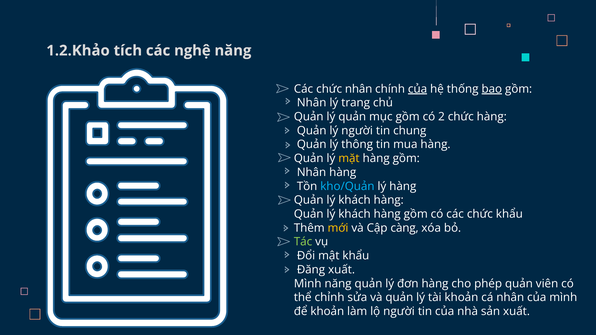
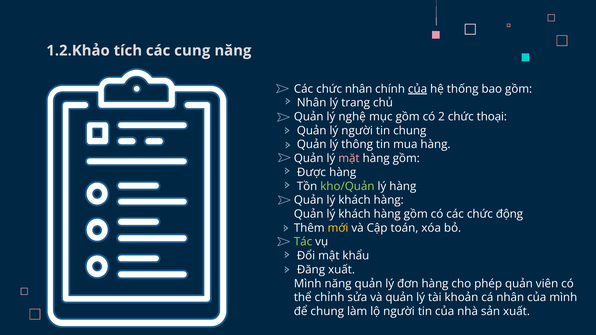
nghệ: nghệ -> cung (192, 51)
bao underline: present -> none (492, 89)
lý quản: quản -> nghệ (352, 117)
chức hàng: hàng -> thoại (492, 117)
mặt colour: yellow -> pink (349, 159)
Nhân: Nhân -> Được (311, 172)
kho/Quản colour: light blue -> light green (347, 186)
chức khẩu: khẩu -> động (509, 214)
càng: càng -> toán (404, 228)
để khoản: khoản -> chung (327, 312)
